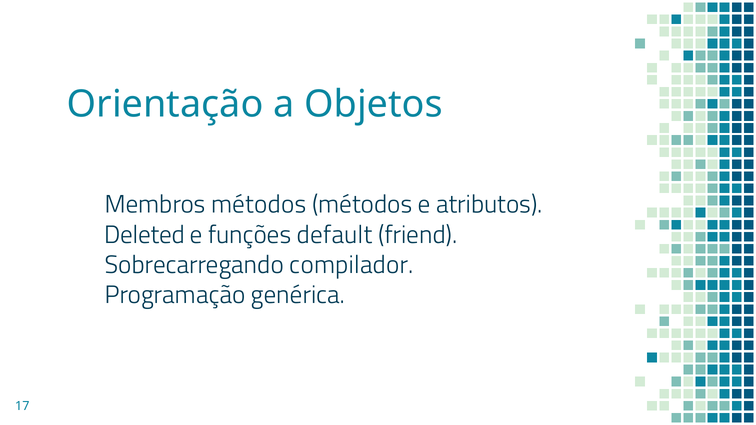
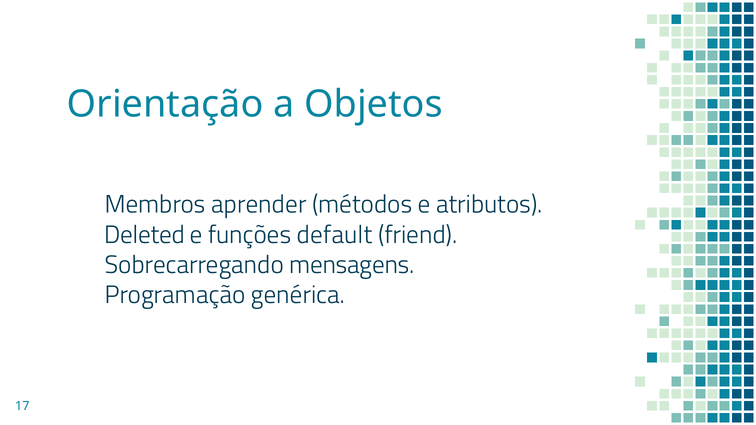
Membros métodos: métodos -> aprender (259, 205)
compilador: compilador -> mensagens (352, 265)
